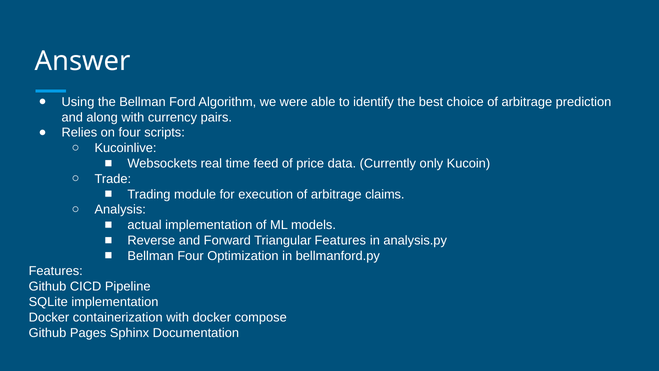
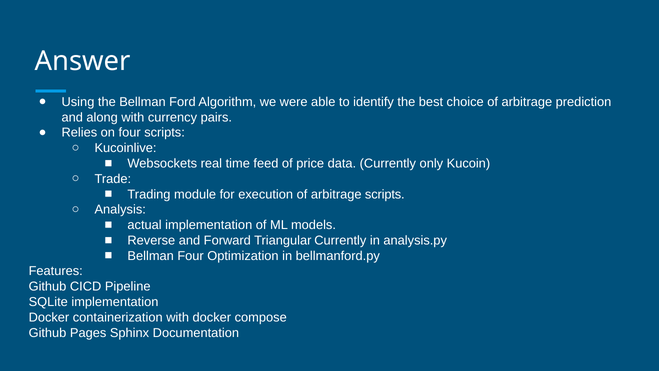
arbitrage claims: claims -> scripts (385, 194)
Triangular Features: Features -> Currently (340, 240)
